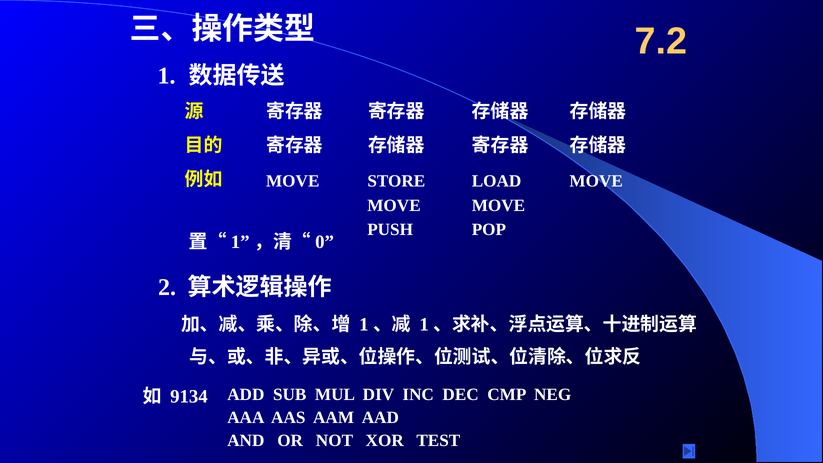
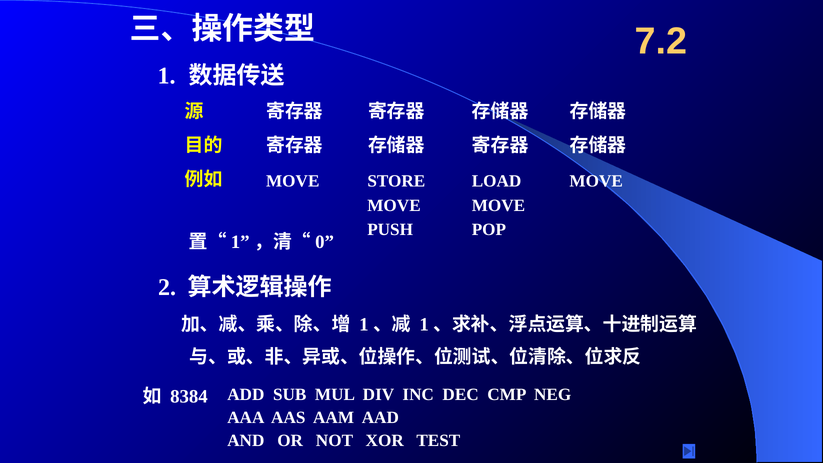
9134: 9134 -> 8384 (189, 396)
